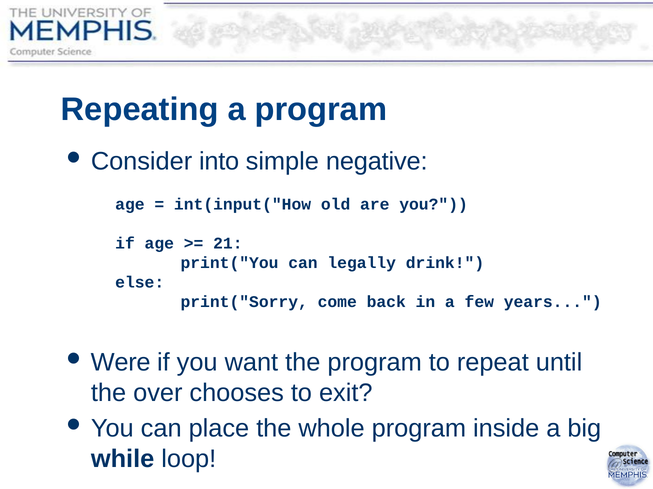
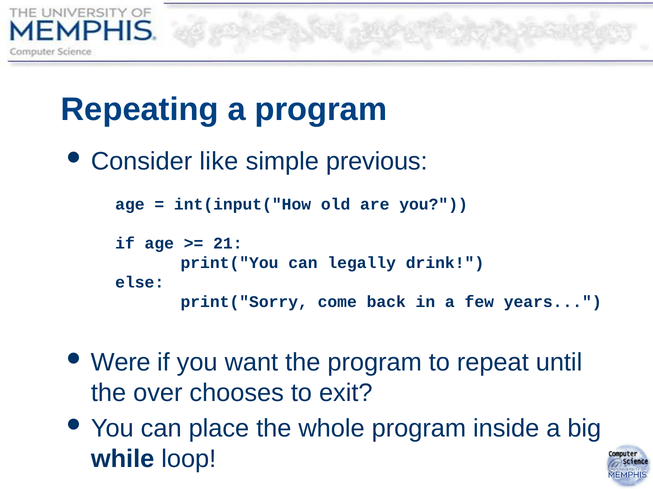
into: into -> like (219, 162)
negative: negative -> previous (377, 162)
